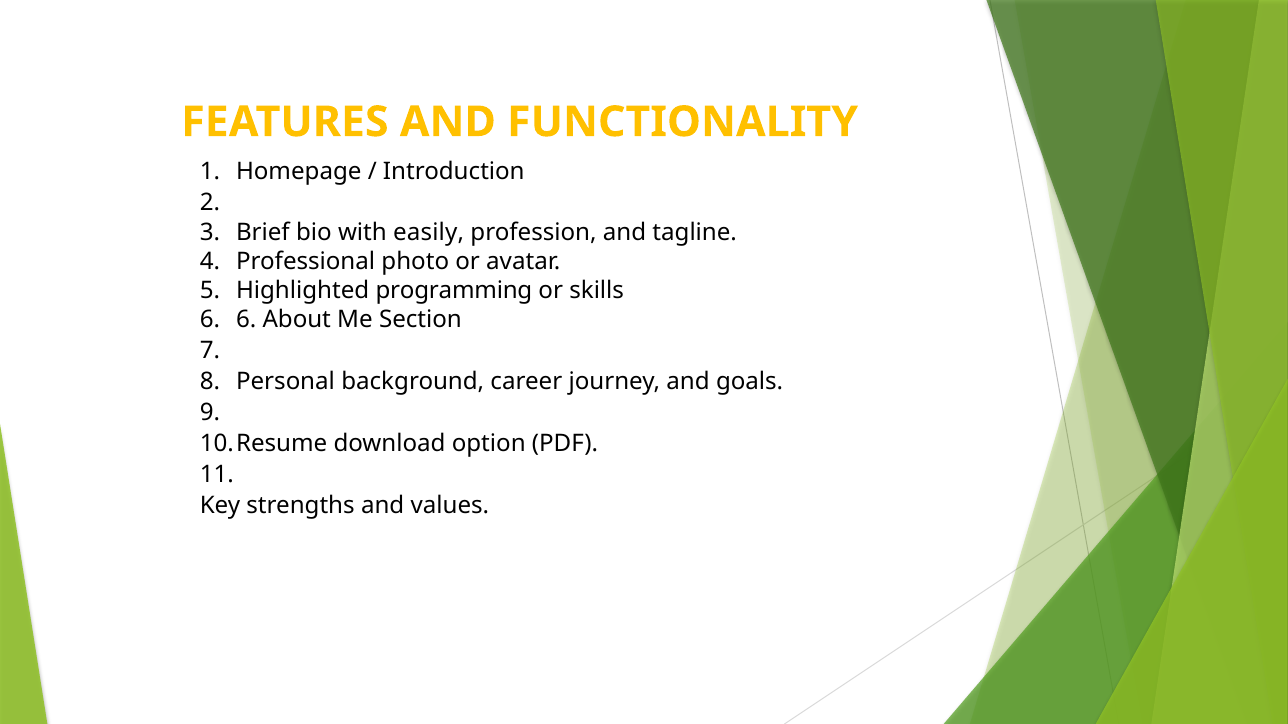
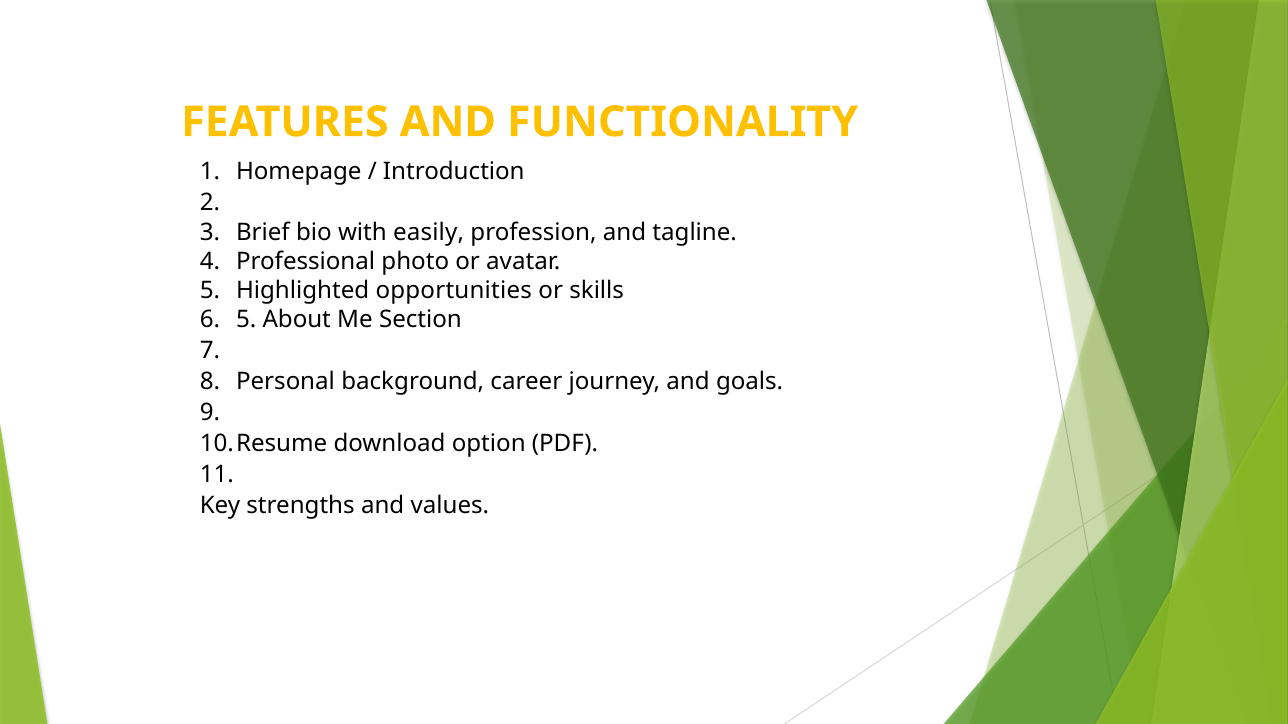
programming: programming -> opportunities (454, 291)
6: 6 -> 5 (246, 320)
